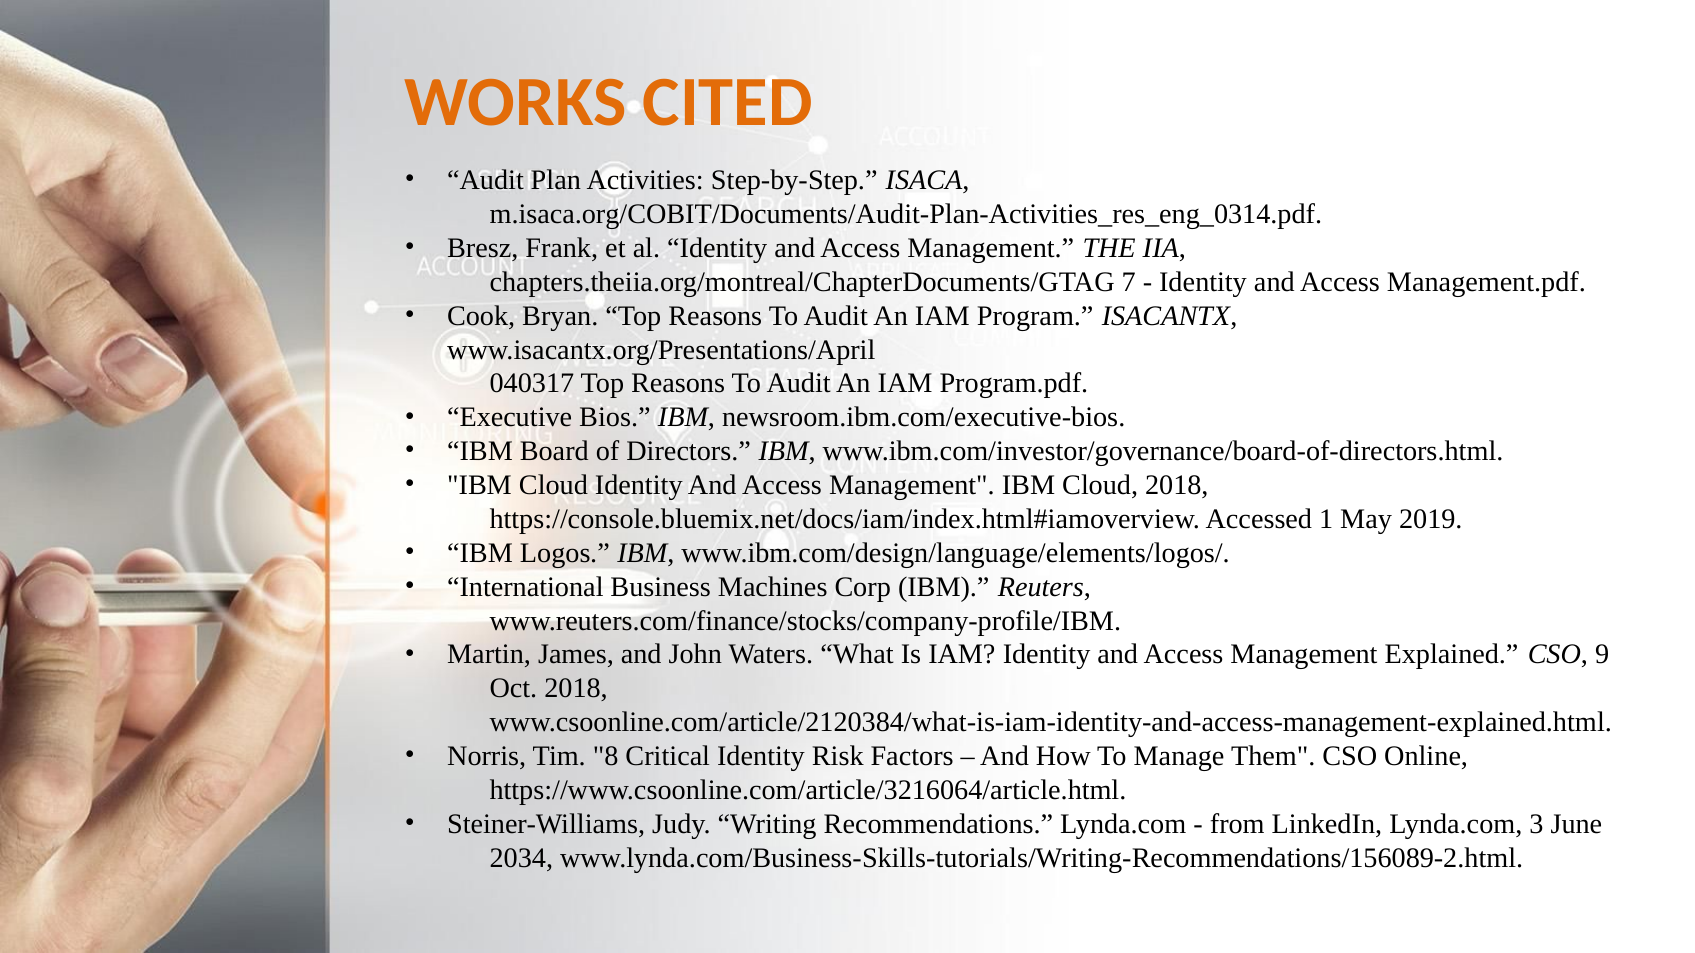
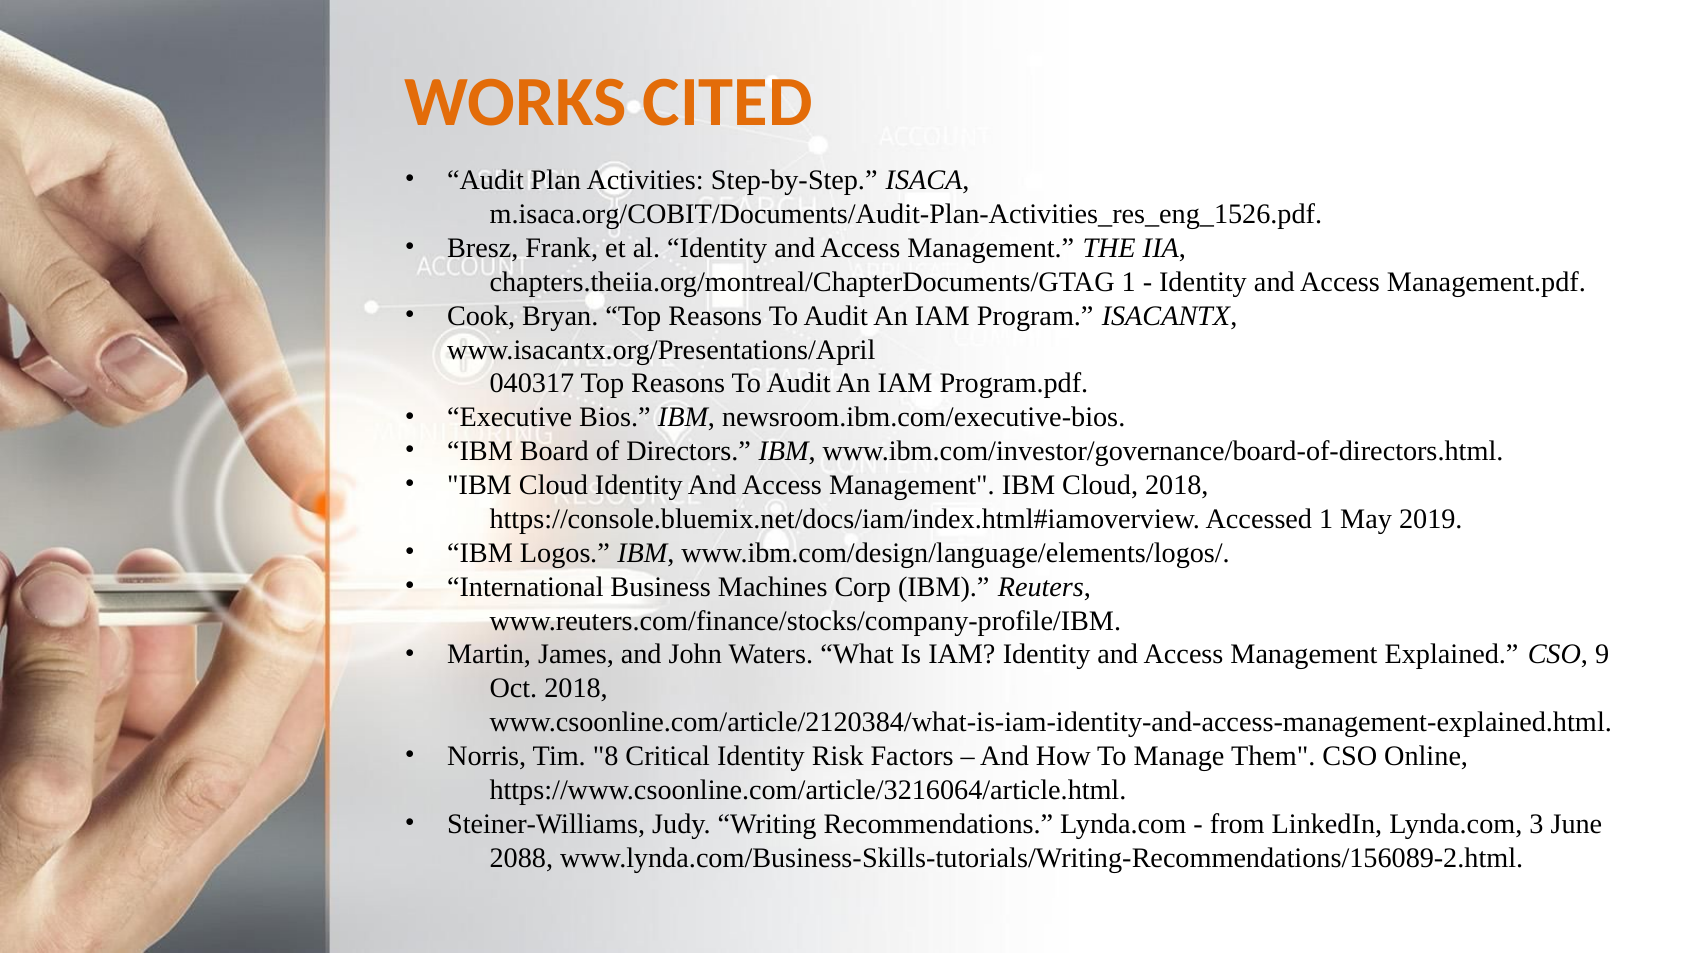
m.isaca.org/COBIT/Documents/Audit-Plan-Activities_res_eng_0314.pdf: m.isaca.org/COBIT/Documents/Audit-Plan-Activities_res_eng_0314.pdf -> m.isaca.org/COBIT/Documents/Audit-Plan-Activities_res_eng_1526.pdf (906, 214)
chapters.theiia.org/montreal/ChapterDocuments/GTAG 7: 7 -> 1 (1129, 282)
2034: 2034 -> 2088 (521, 858)
